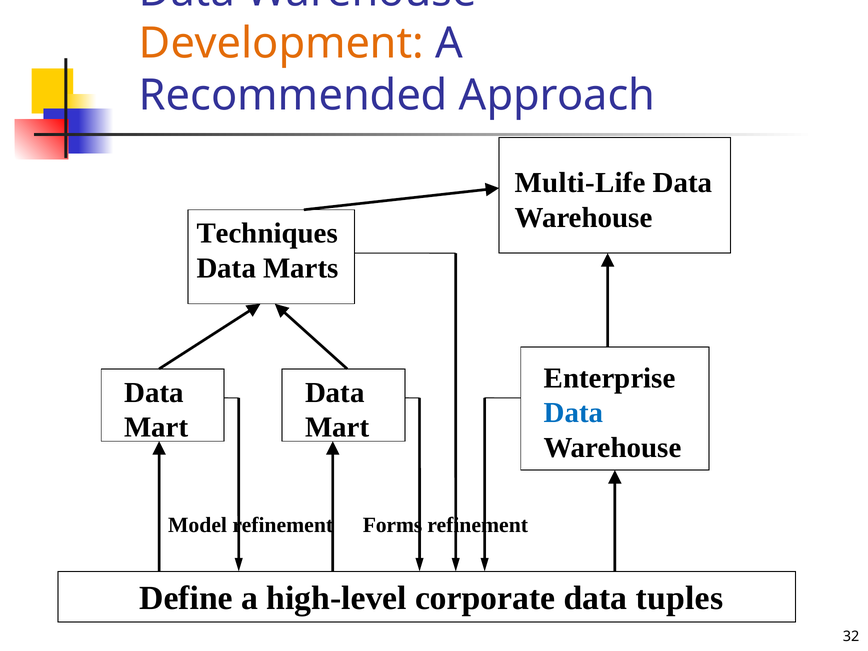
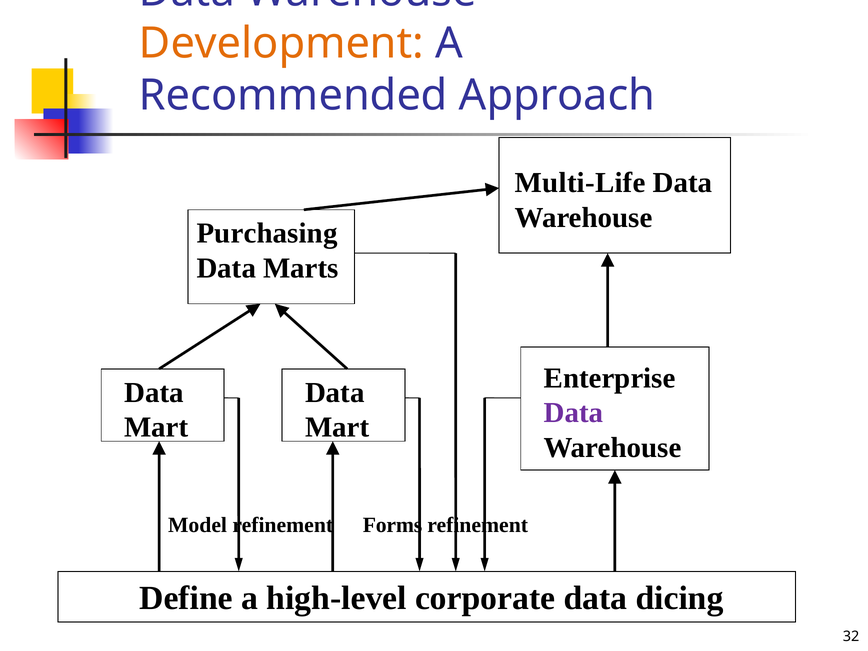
Techniques: Techniques -> Purchasing (267, 233)
Data colour: blue -> purple (573, 413)
tuples: tuples -> dicing (680, 598)
